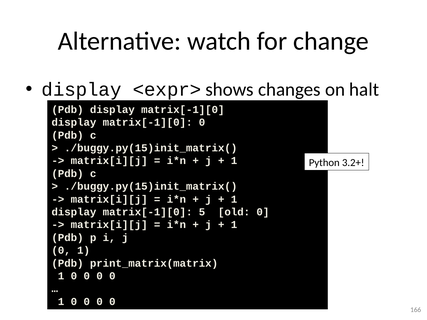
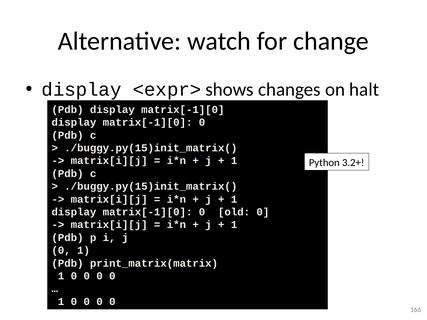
5: 5 -> 0 (202, 212)
